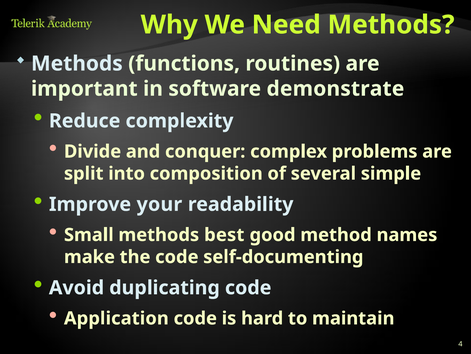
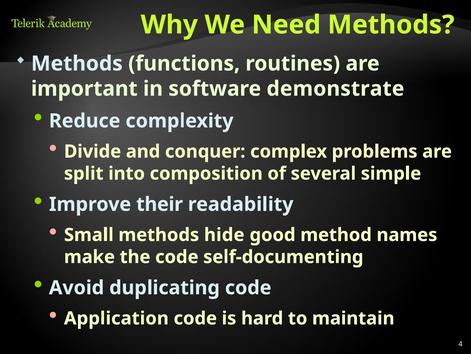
your: your -> their (160, 204)
best: best -> hide (224, 234)
